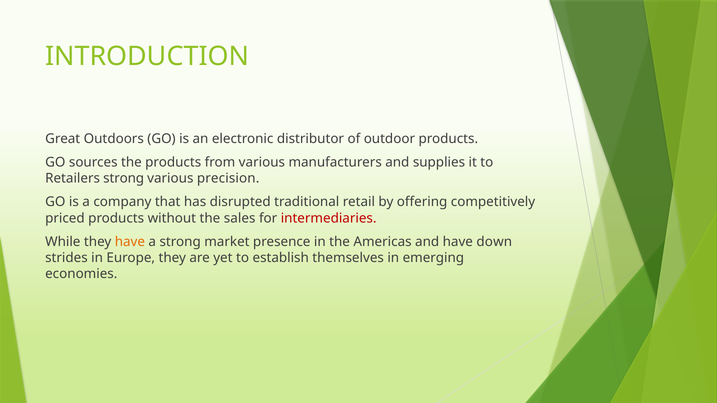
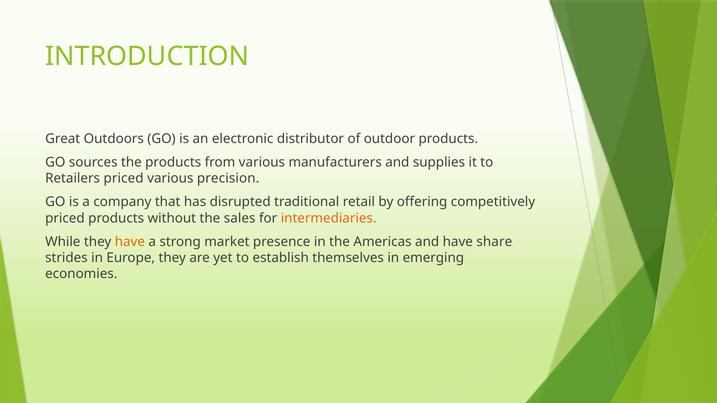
Retailers strong: strong -> priced (124, 179)
intermediaries colour: red -> orange (329, 218)
down: down -> share (494, 242)
